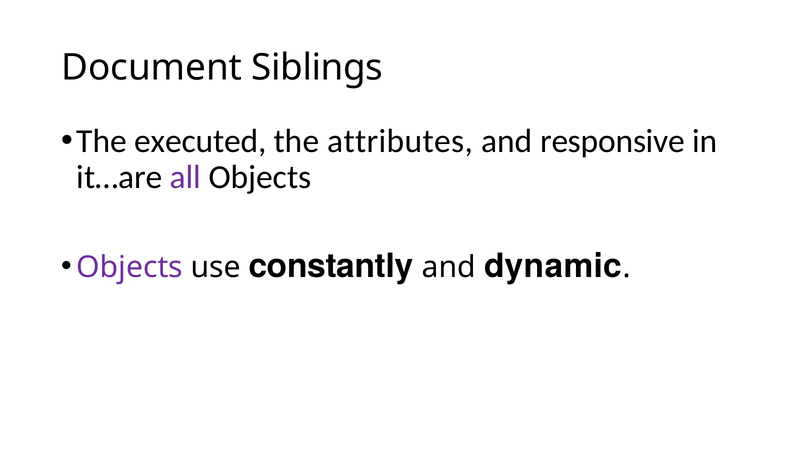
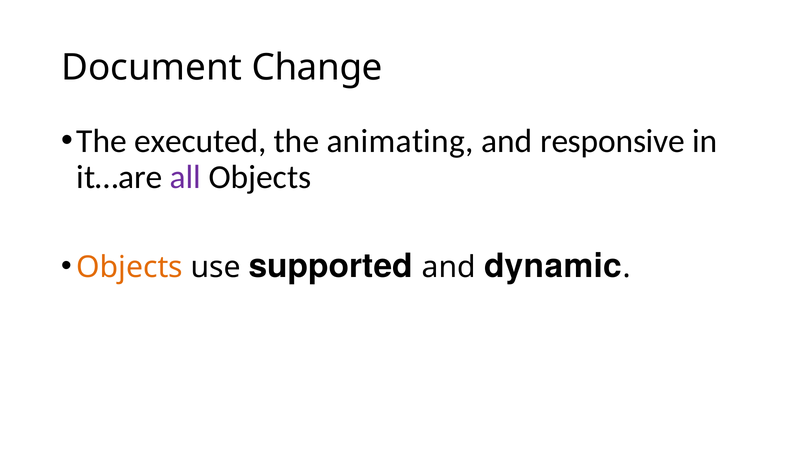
Siblings: Siblings -> Change (317, 68)
attributes: attributes -> animating (400, 141)
Objects colour: purple -> orange (130, 268)
constantly: constantly -> supported (331, 267)
